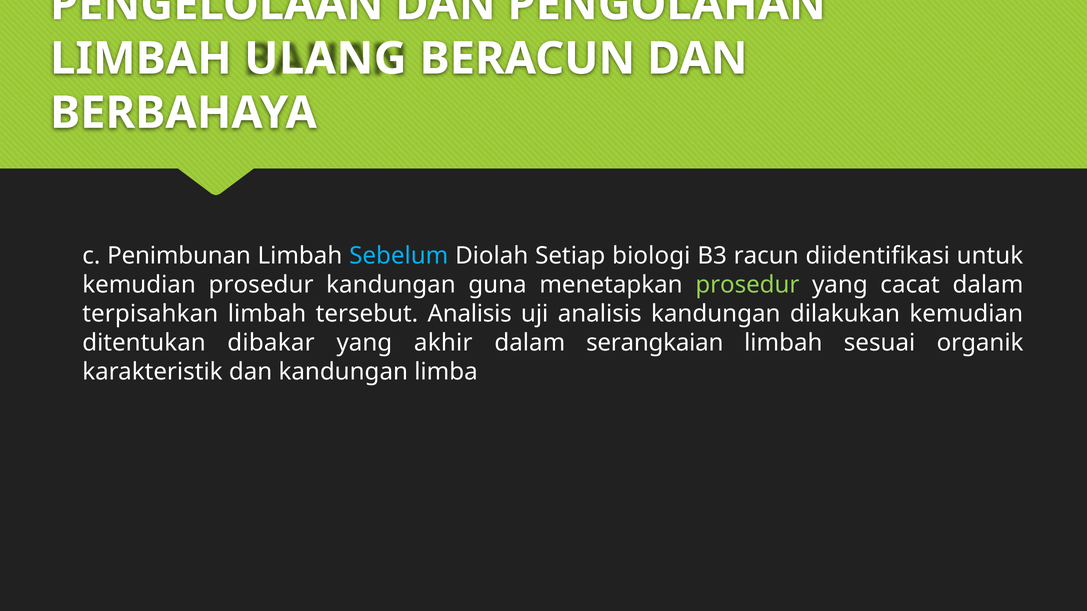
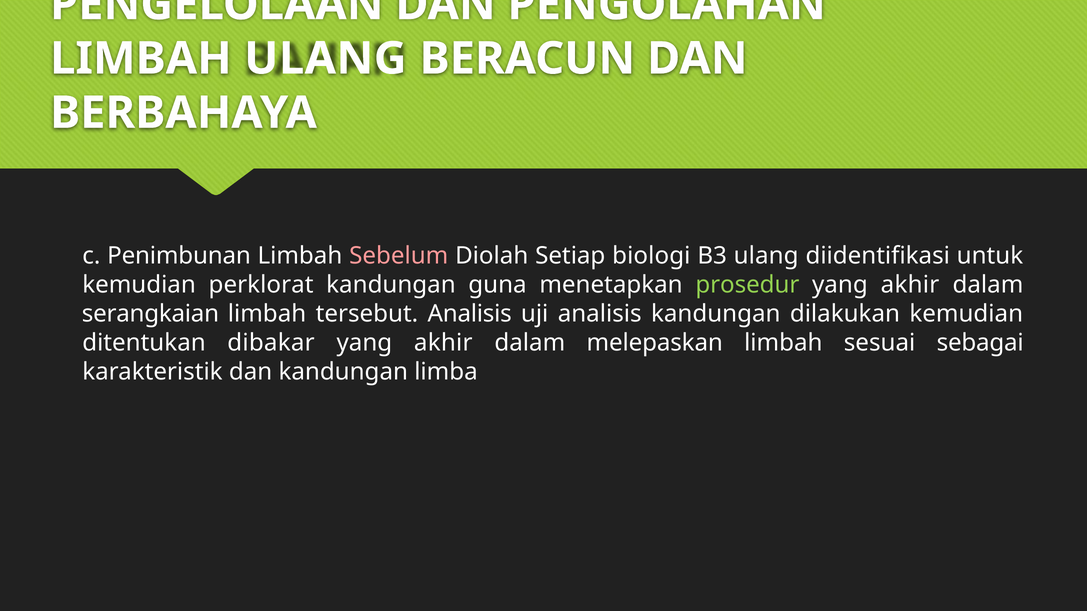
Sebelum colour: light blue -> pink (399, 256)
B3 racun: racun -> ulang (766, 256)
kemudian prosedur: prosedur -> perklorat (261, 285)
cacat: cacat -> akhir (910, 285)
terpisahkan: terpisahkan -> serangkaian (150, 314)
serangkaian: serangkaian -> melepaskan (655, 343)
organik: organik -> sebagai (980, 343)
